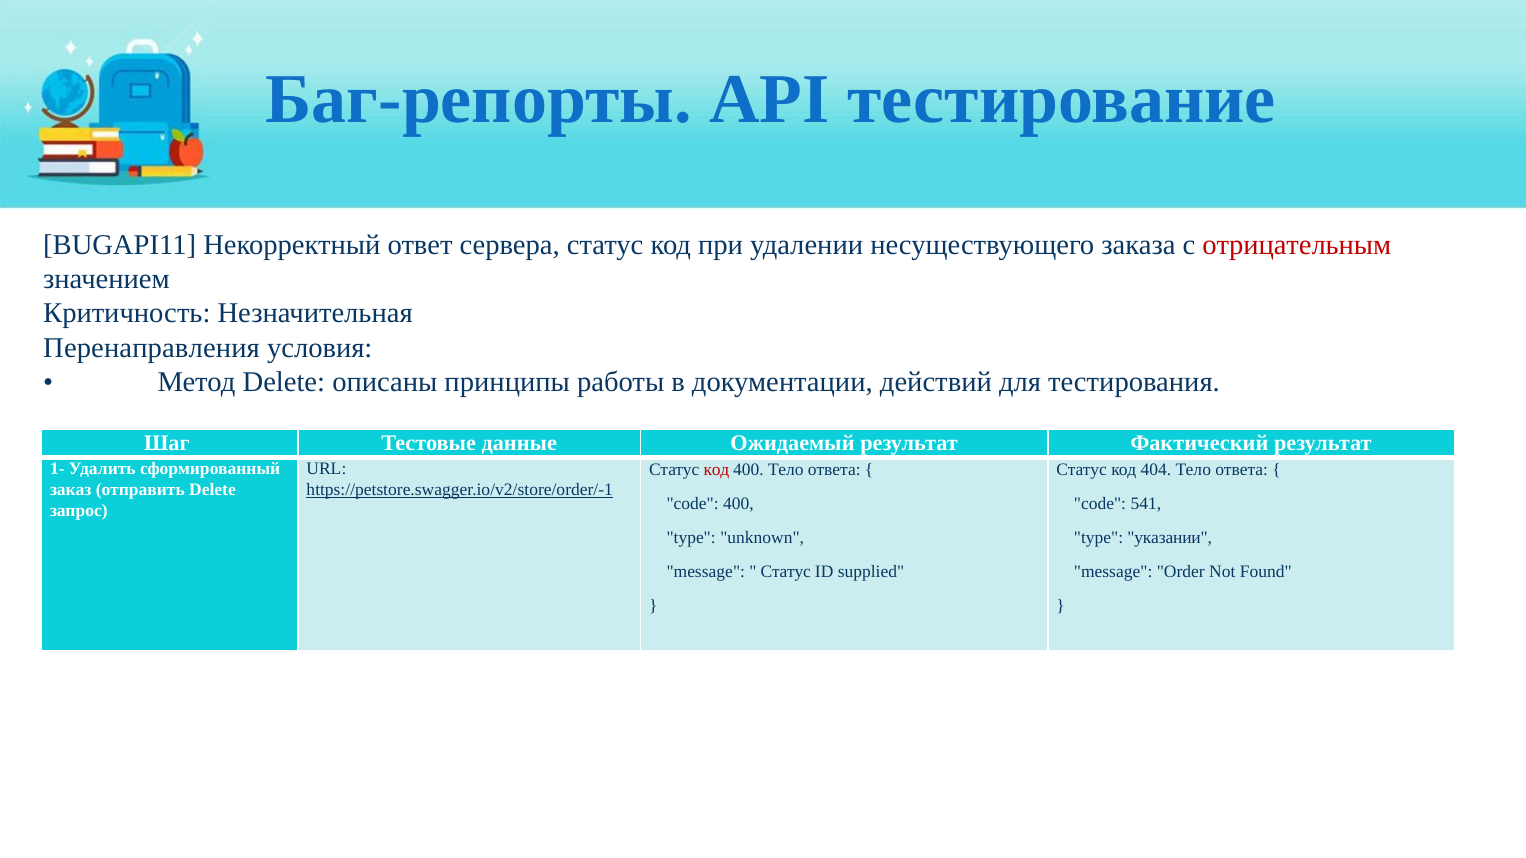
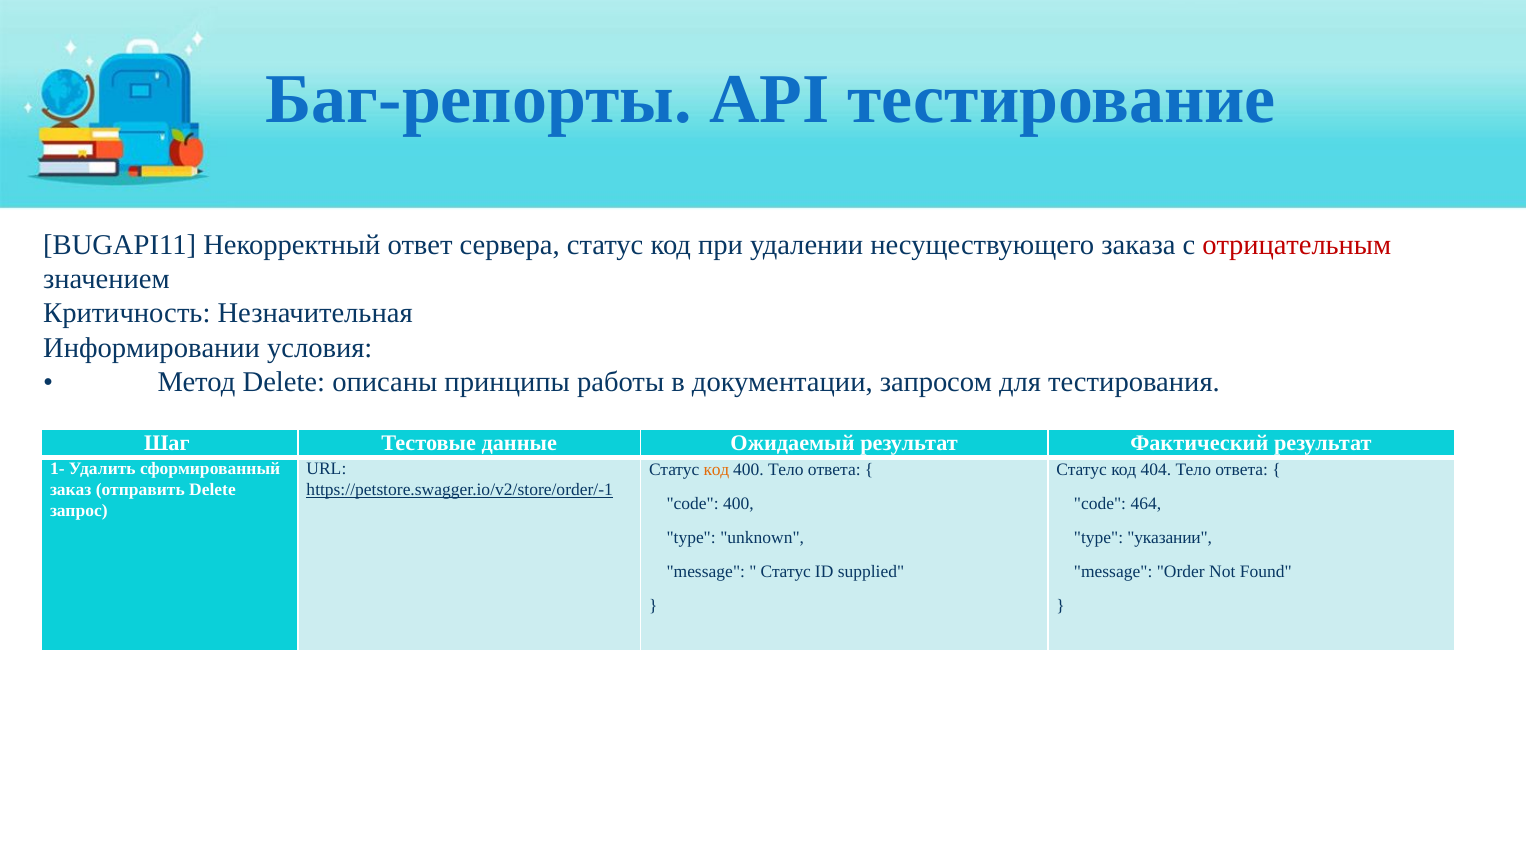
Перенаправления: Перенаправления -> Информировании (152, 348)
действий: действий -> запросом (936, 382)
код colour: red -> orange (716, 470)
541: 541 -> 464 (1146, 504)
